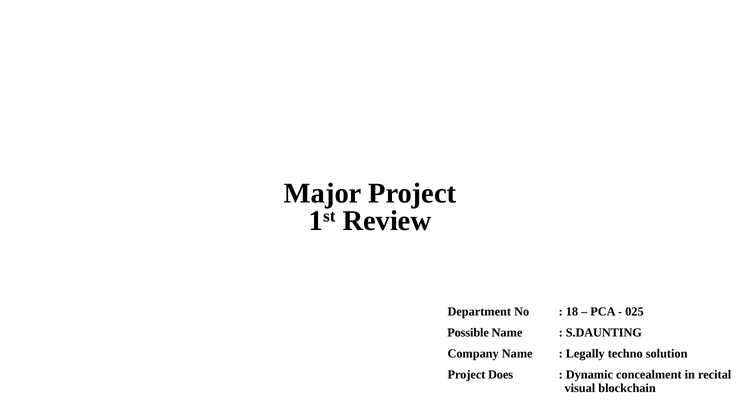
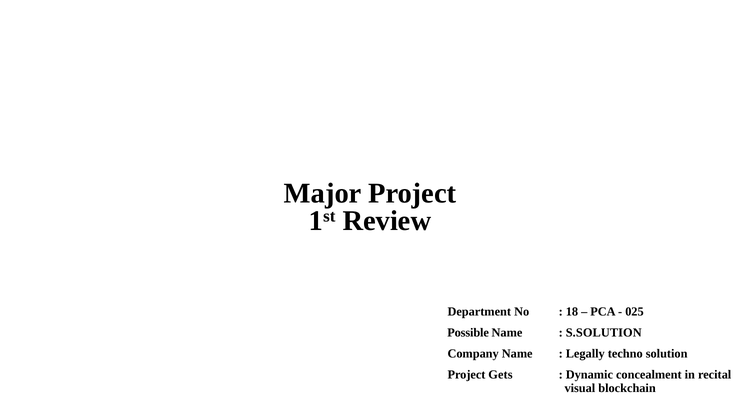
S.DAUNTING: S.DAUNTING -> S.SOLUTION (604, 333)
Does: Does -> Gets (500, 375)
